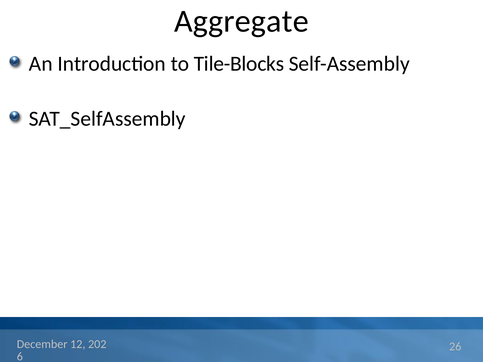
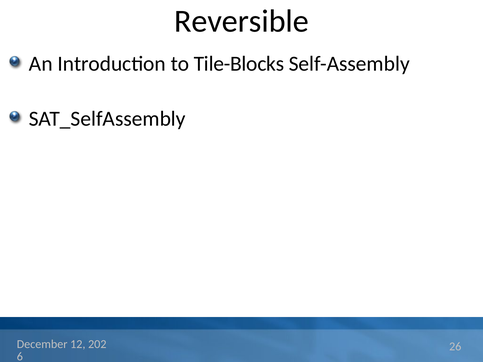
Aggregate: Aggregate -> Reversible (242, 21)
